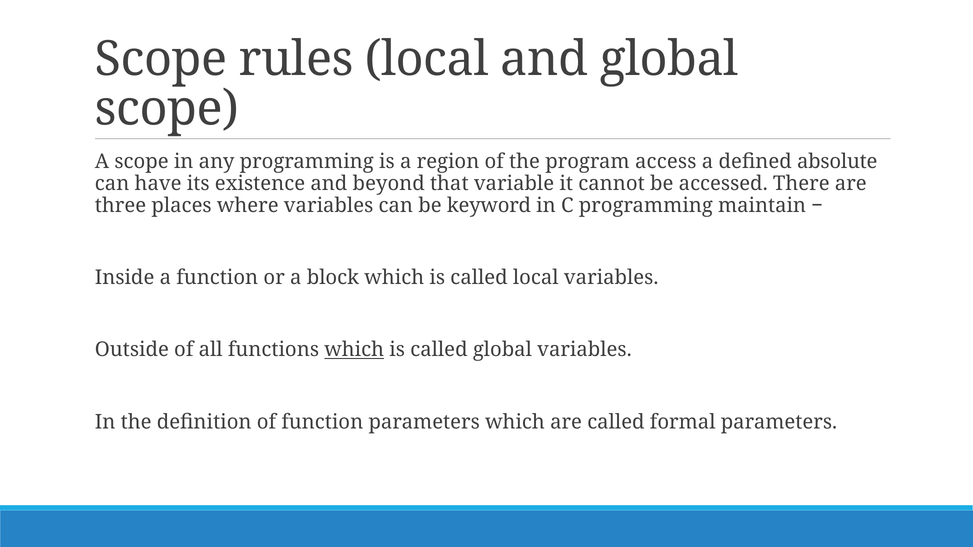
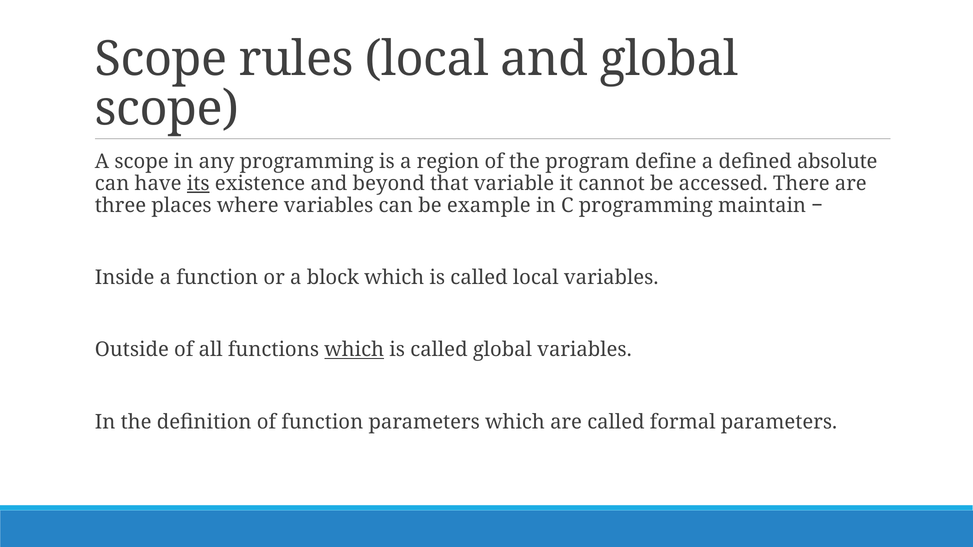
access: access -> define (666, 162)
its underline: none -> present (198, 184)
keyword: keyword -> example (489, 206)
